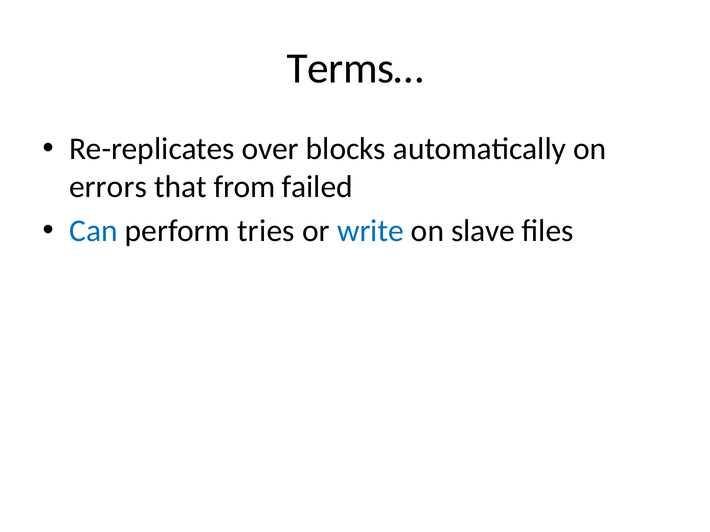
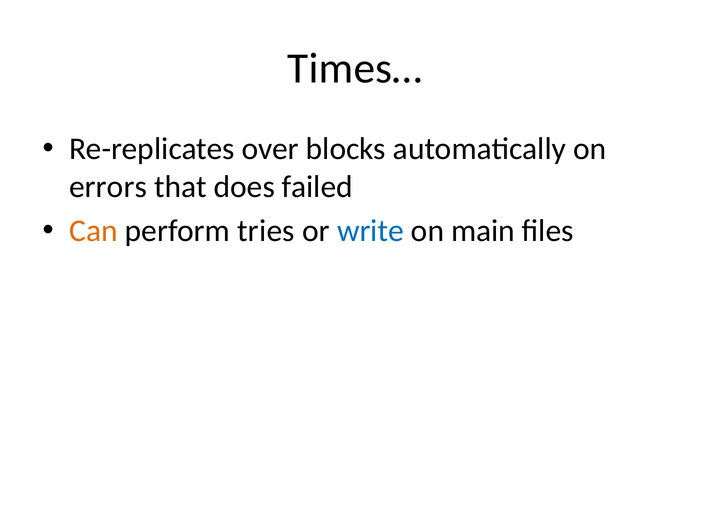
Terms…: Terms… -> Times… (355, 69)
from: from -> does (244, 187)
Can colour: blue -> orange (93, 231)
slave: slave -> main (483, 231)
